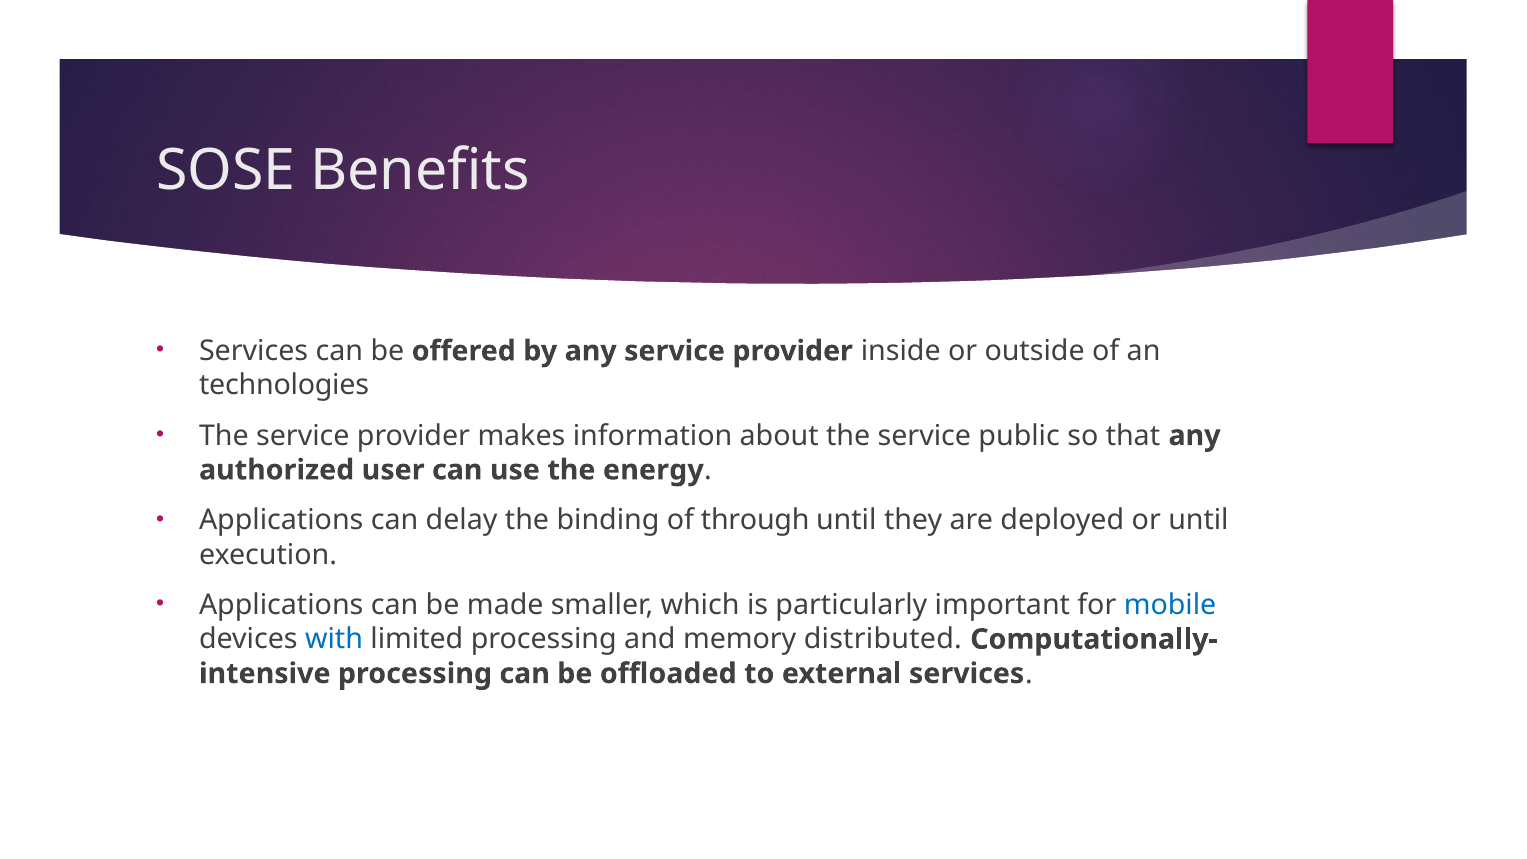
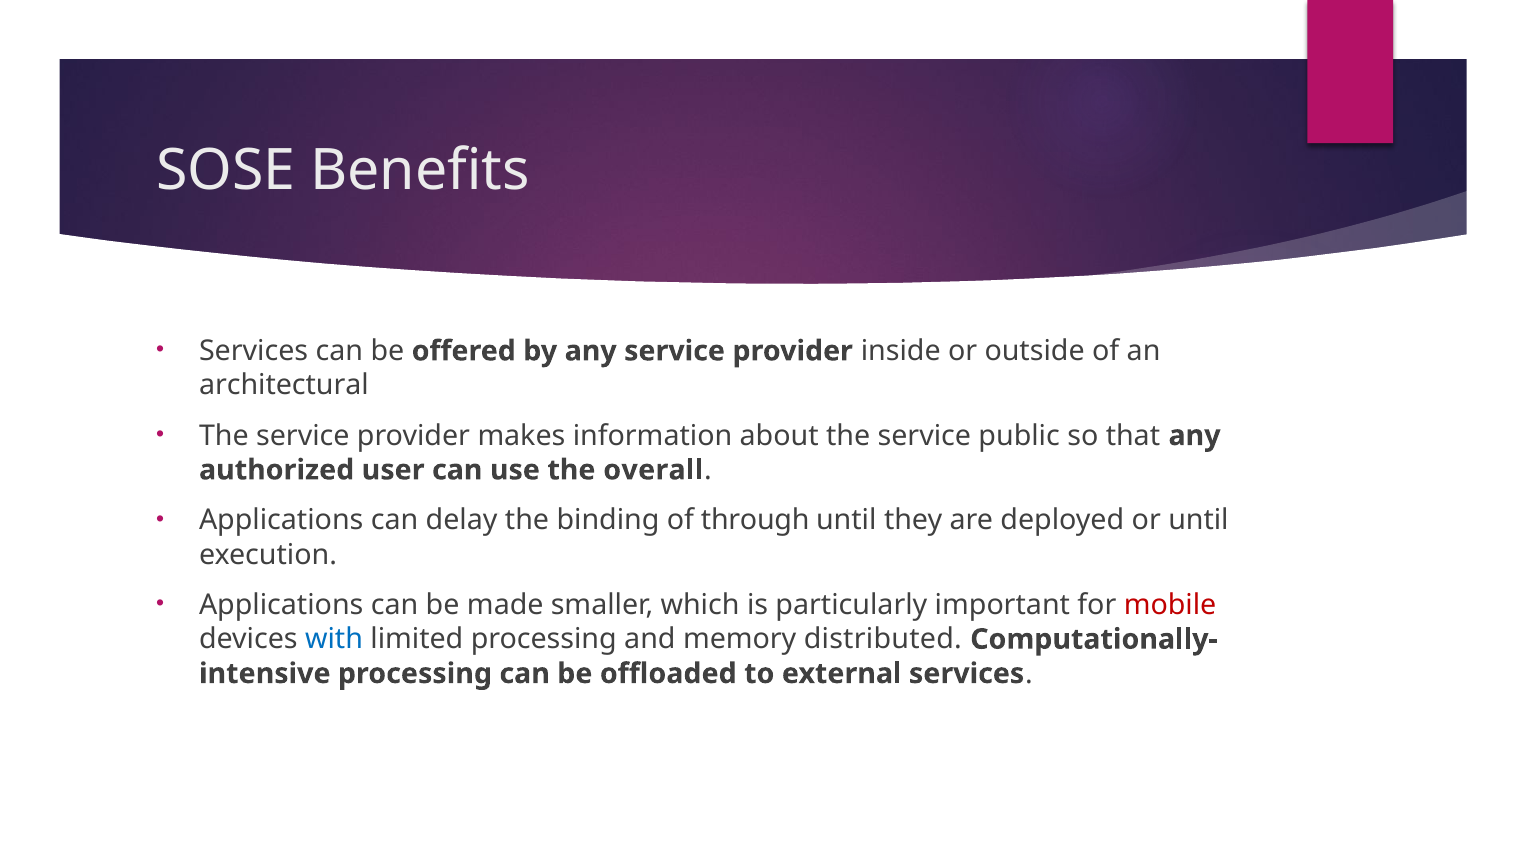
technologies: technologies -> architectural (284, 385)
energy: energy -> overall (653, 470)
mobile colour: blue -> red (1170, 605)
